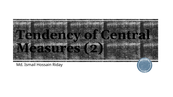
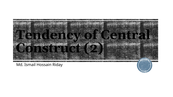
Measures: Measures -> Construct (48, 48)
